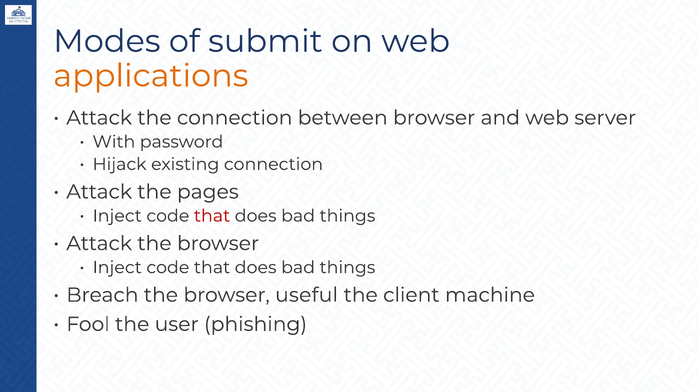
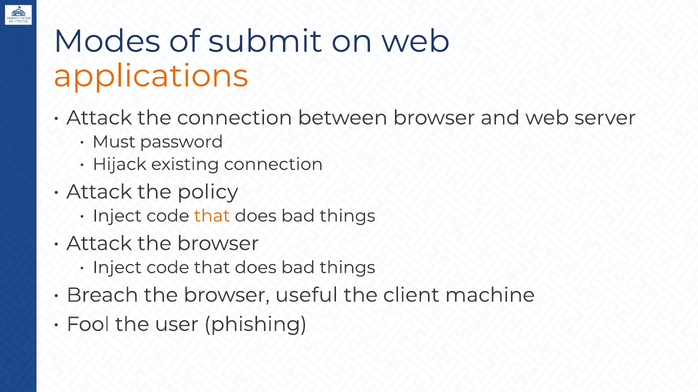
With: With -> Must (114, 142)
pages: pages -> policy (208, 192)
that colour: red -> orange (212, 216)
